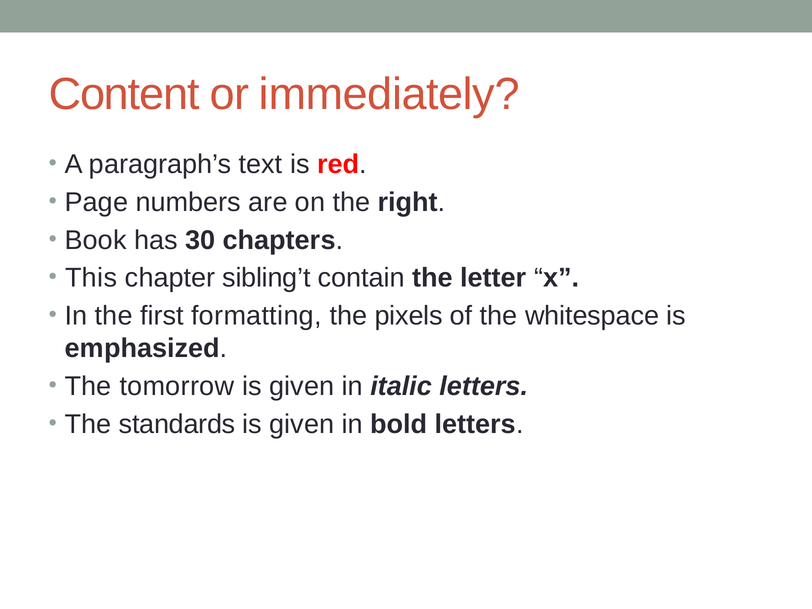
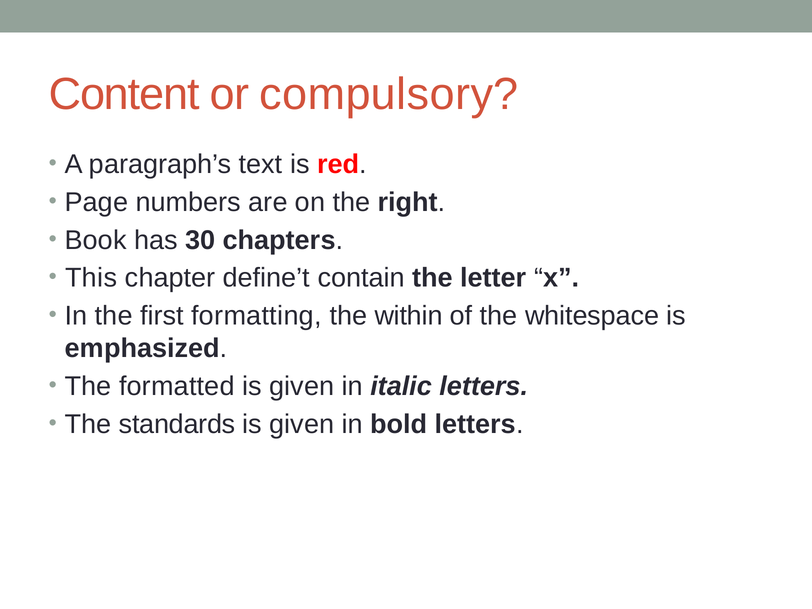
immediately: immediately -> compulsory (389, 95)
sibling’t: sibling’t -> define’t (266, 278)
pixels: pixels -> within (409, 316)
tomorrow: tomorrow -> formatted (177, 386)
